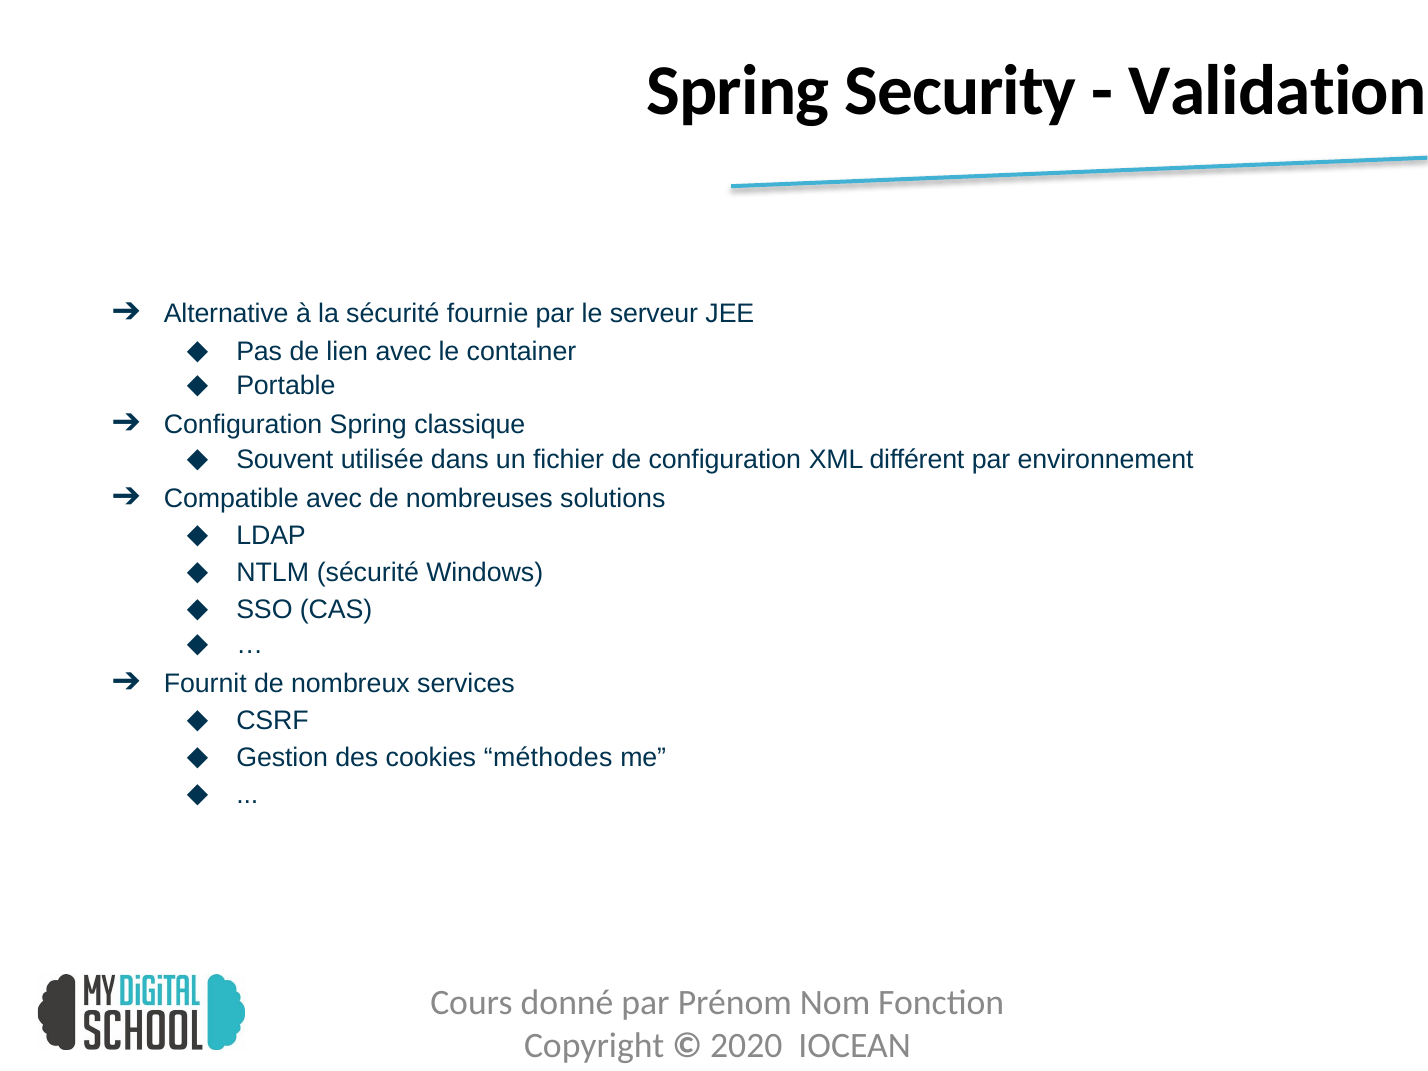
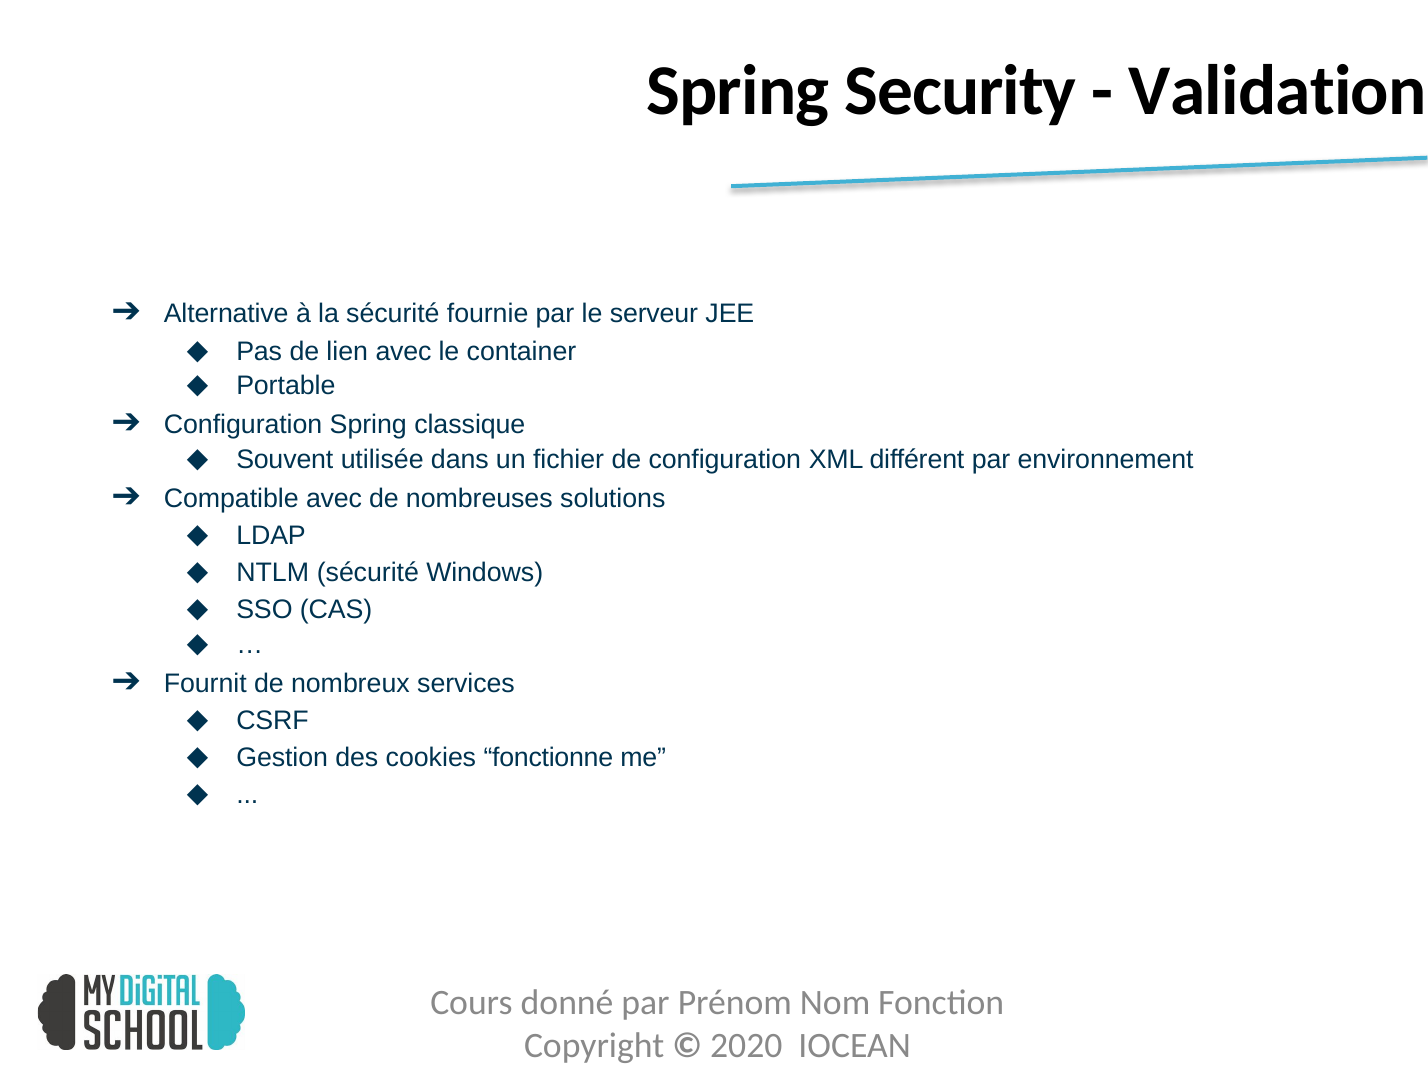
méthodes: méthodes -> fonctionne (548, 758)
